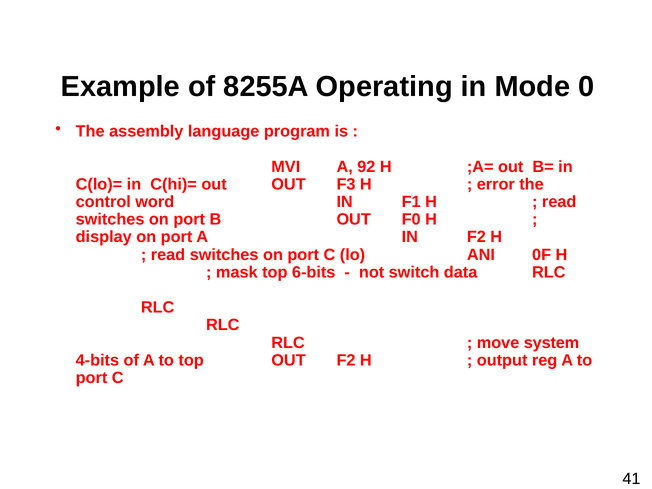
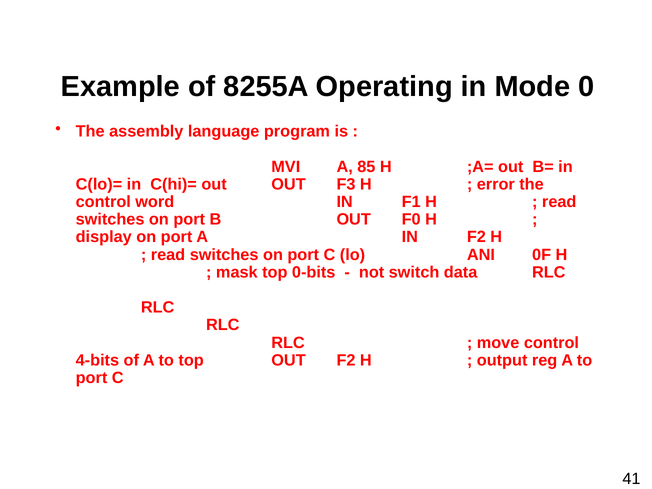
92: 92 -> 85 (366, 167)
6-bits: 6-bits -> 0-bits (314, 272)
move system: system -> control (551, 343)
